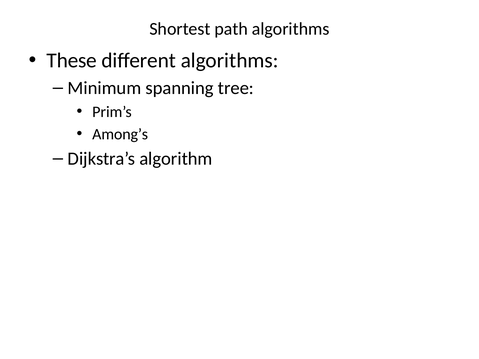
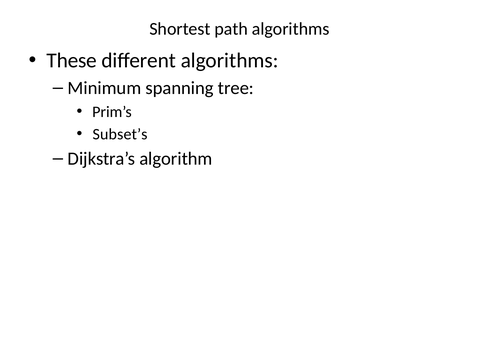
Among’s: Among’s -> Subset’s (120, 134)
